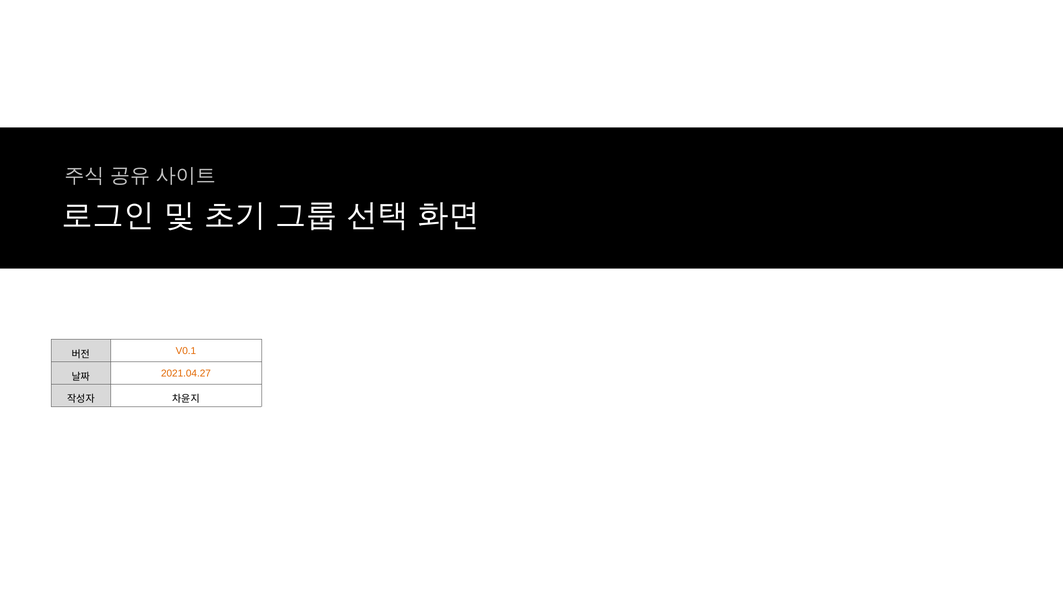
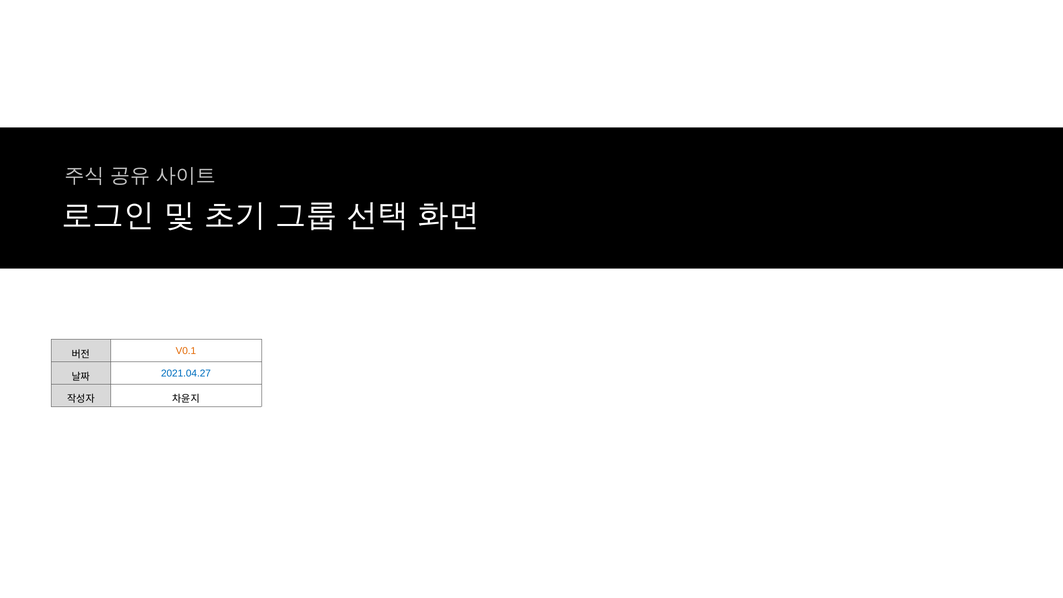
2021.04.27 colour: orange -> blue (186, 374)
